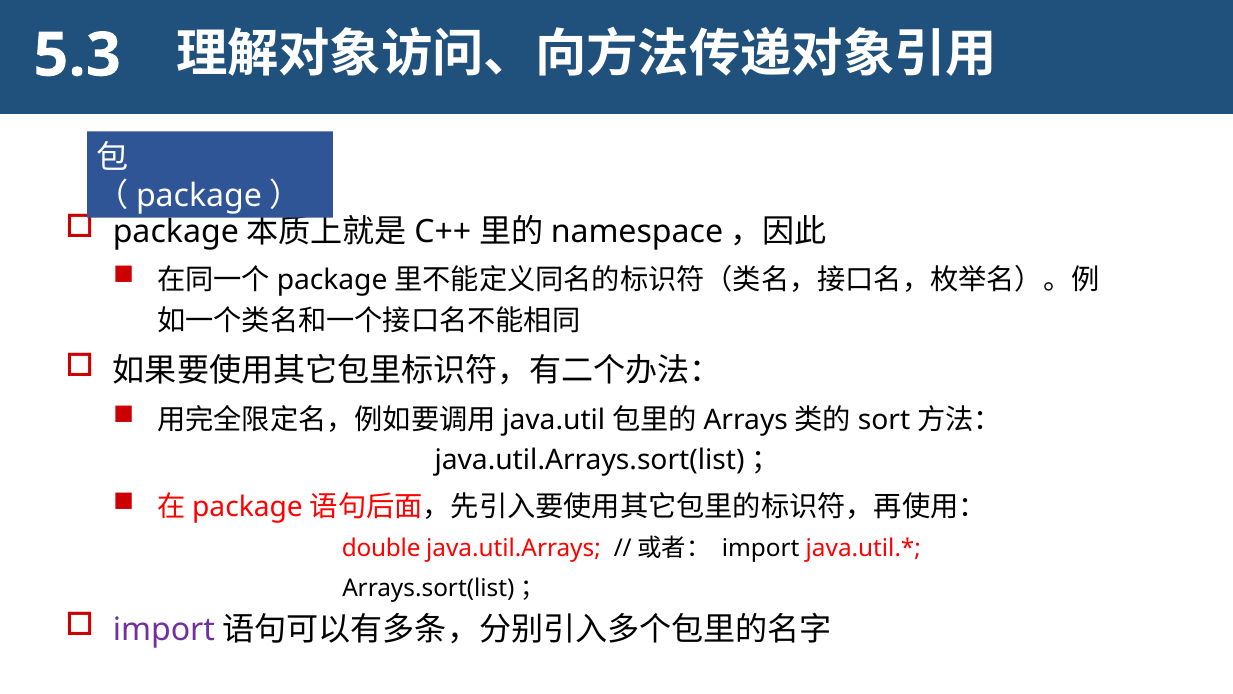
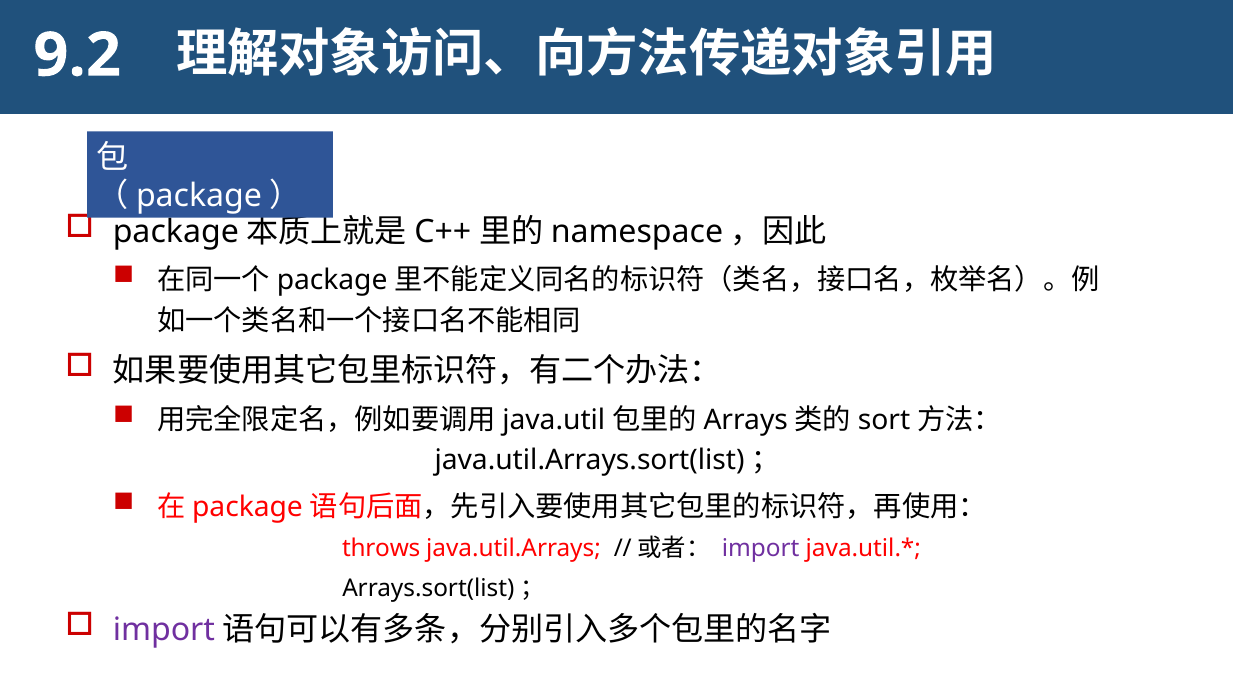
5.3: 5.3 -> 9.2 (77, 55)
double: double -> throws (381, 548)
import colour: black -> purple (761, 548)
